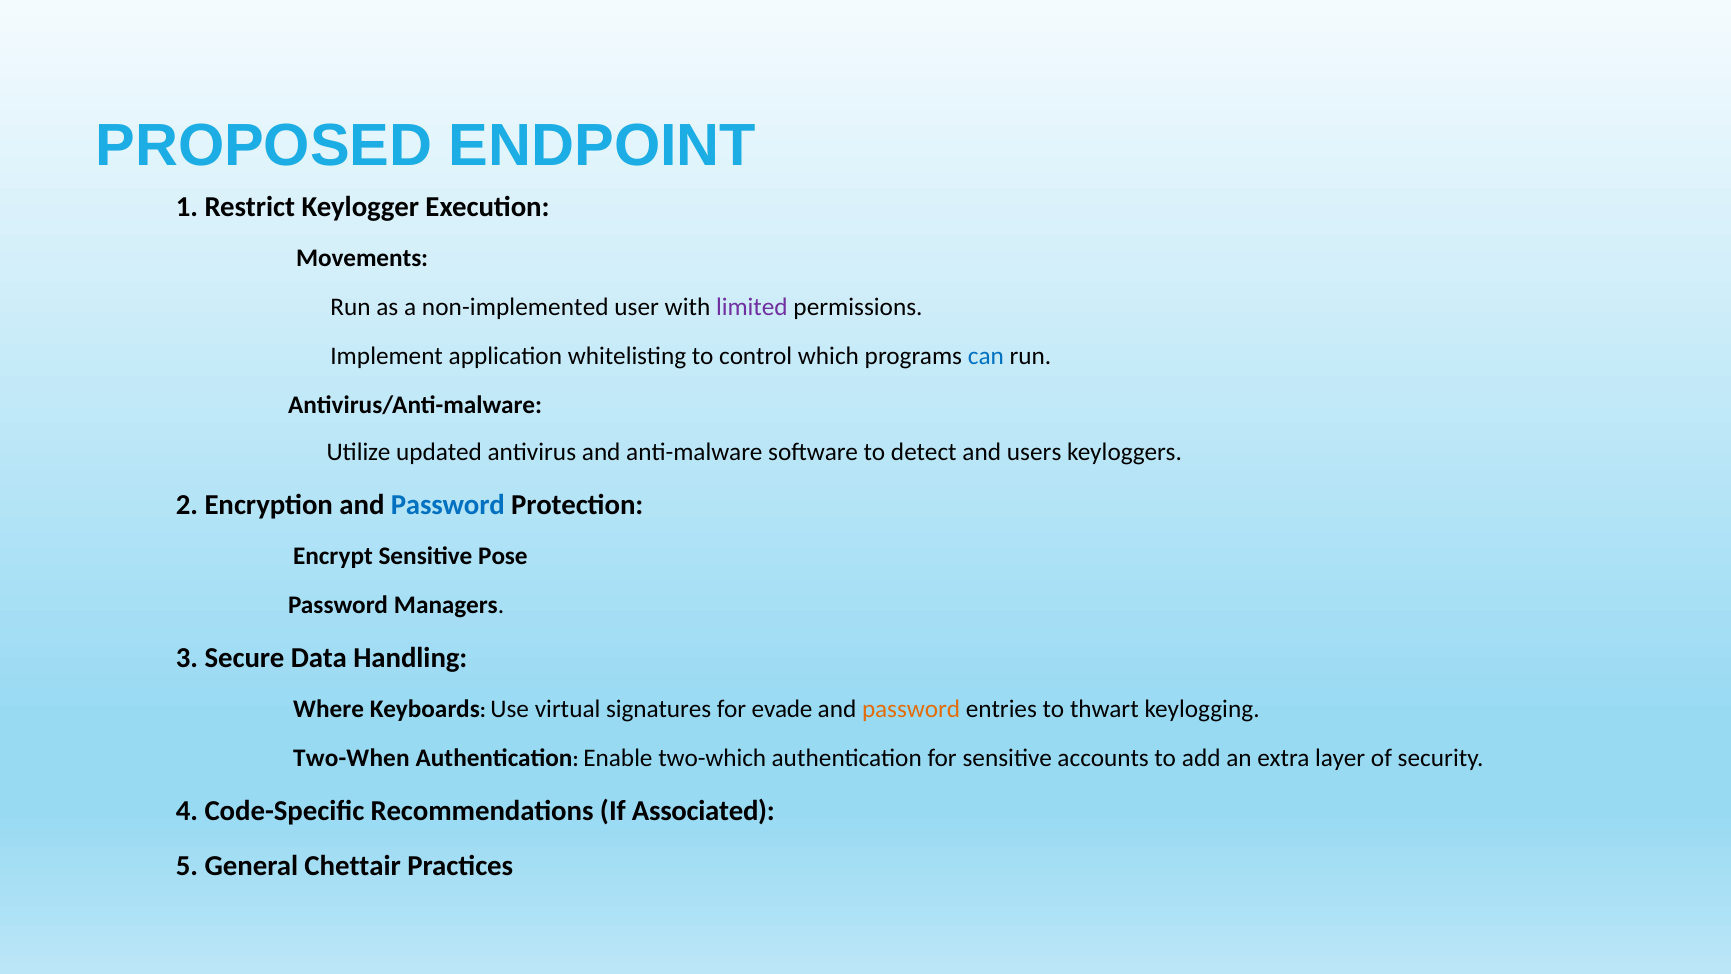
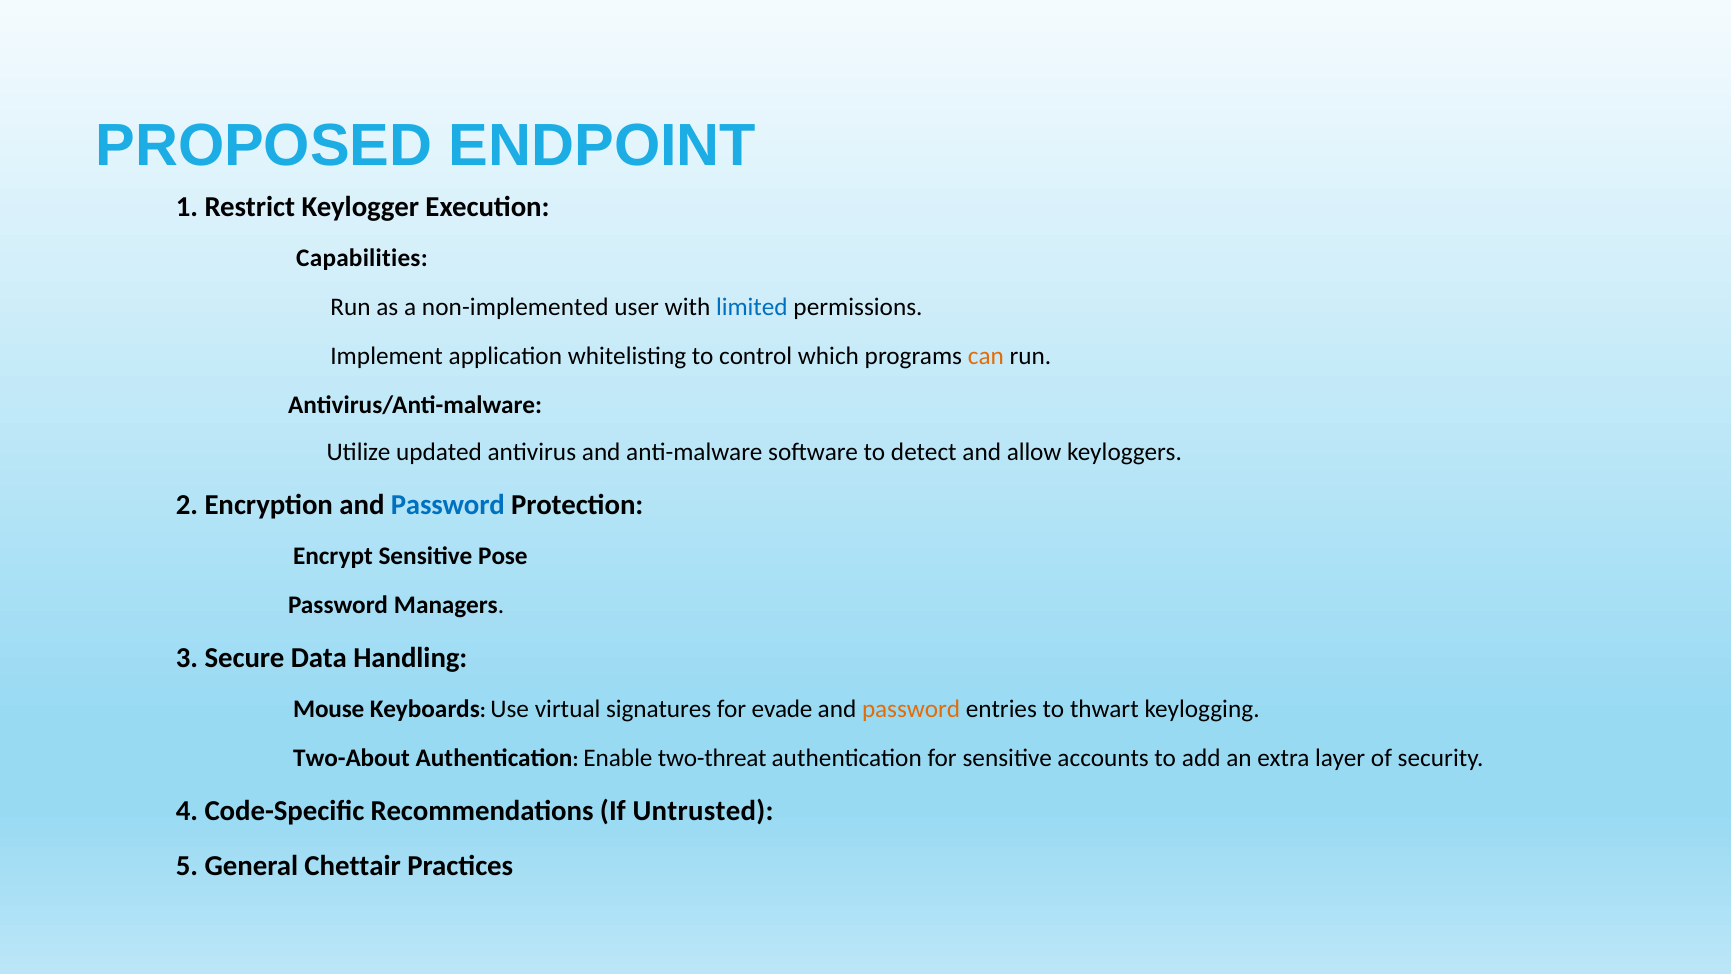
Movements: Movements -> Capabilities (362, 258)
limited colour: purple -> blue (752, 307)
can colour: blue -> orange (986, 356)
users: users -> allow (1034, 452)
Where: Where -> Mouse (329, 709)
Two-When: Two-When -> Two-About (352, 758)
two-which: two-which -> two-threat (712, 758)
Associated: Associated -> Untrusted (703, 811)
